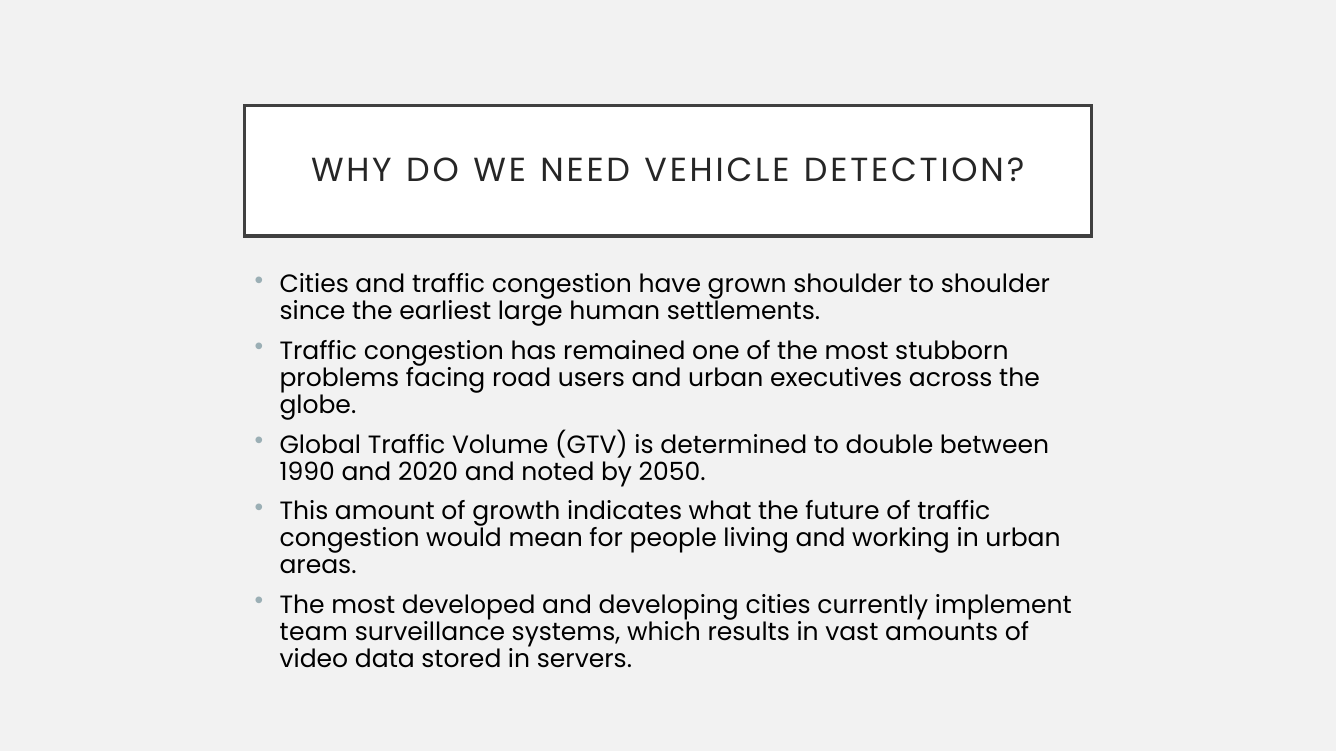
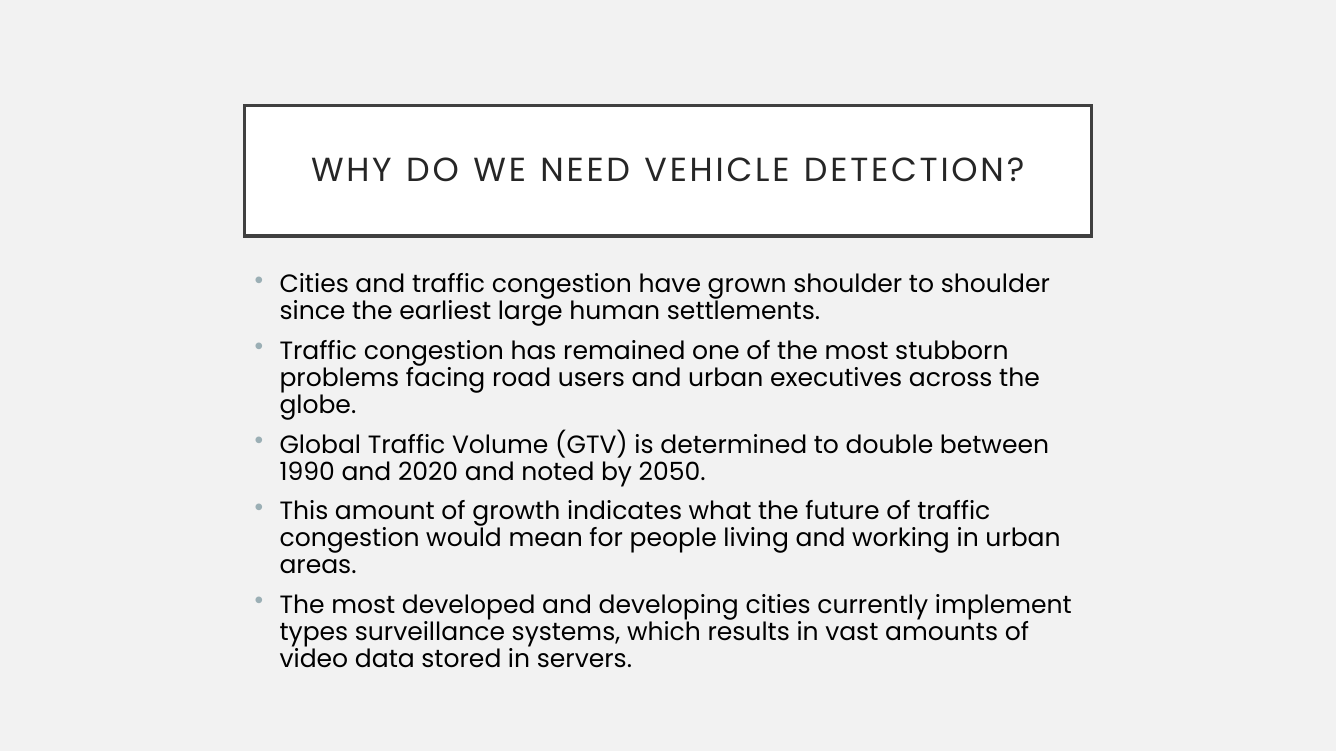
team: team -> types (314, 632)
